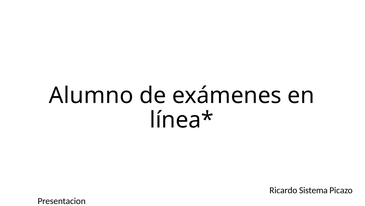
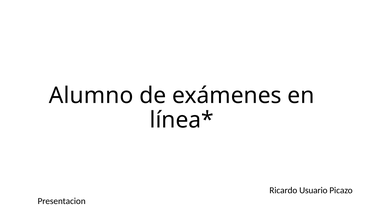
Sistema: Sistema -> Usuario (313, 190)
